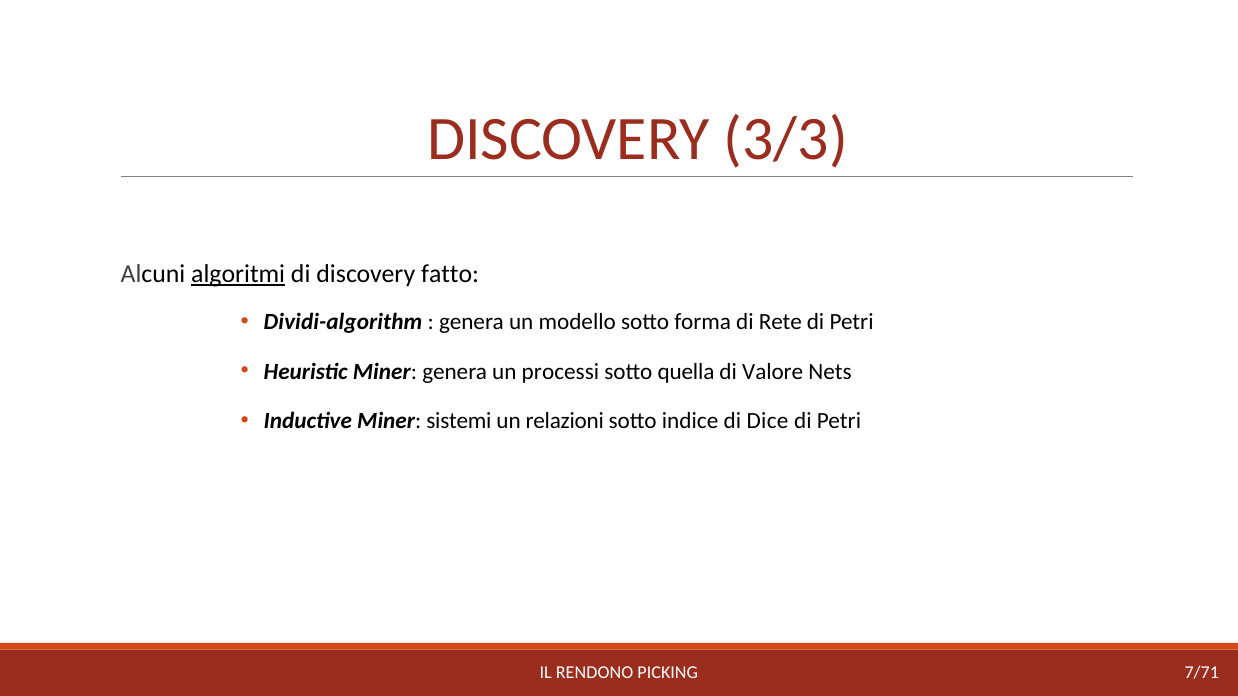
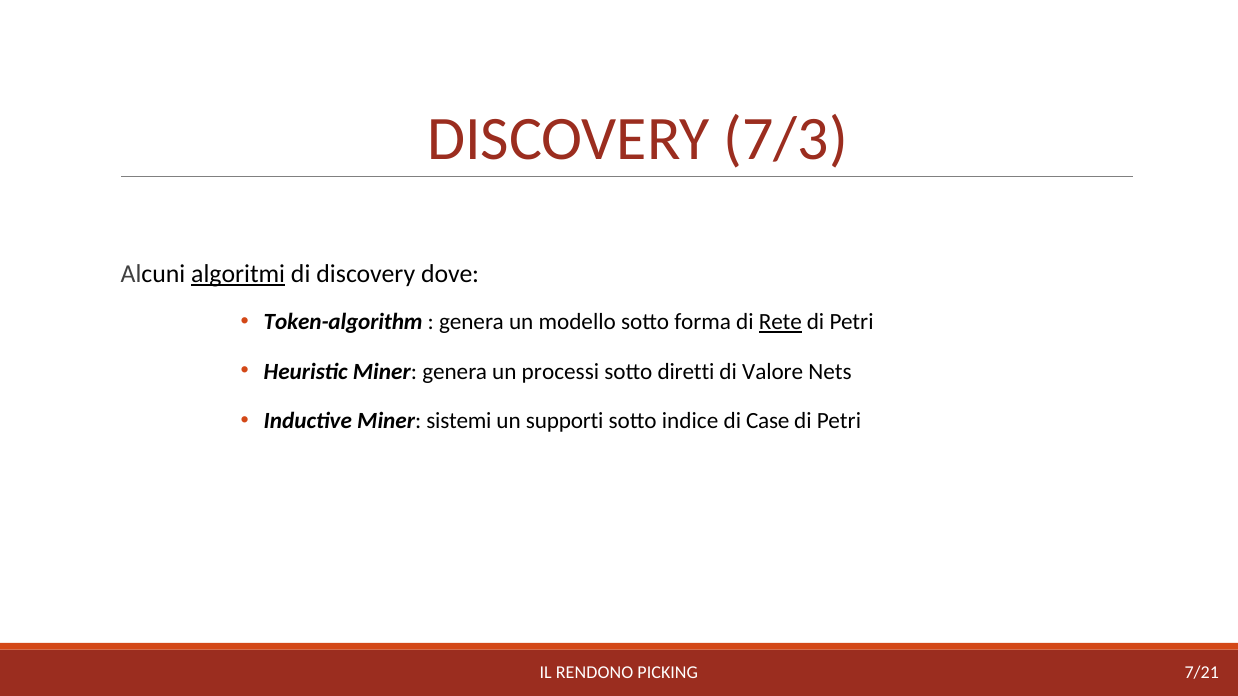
3/3: 3/3 -> 7/3 (786, 139)
fatto: fatto -> dove (450, 274)
Dividi-algorithm: Dividi-algorithm -> Token-algorithm (343, 322)
Rete underline: none -> present (780, 322)
quella: quella -> diretti (686, 372)
relazioni: relazioni -> supporti (565, 421)
Dice: Dice -> Case (768, 421)
7/71: 7/71 -> 7/21 (1202, 673)
